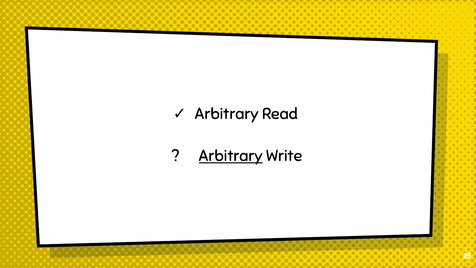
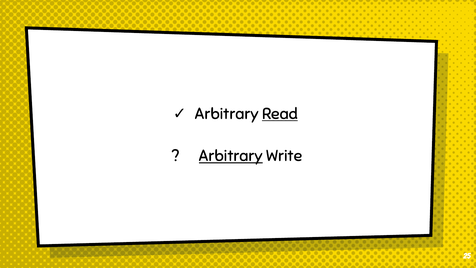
Read underline: none -> present (280, 114)
